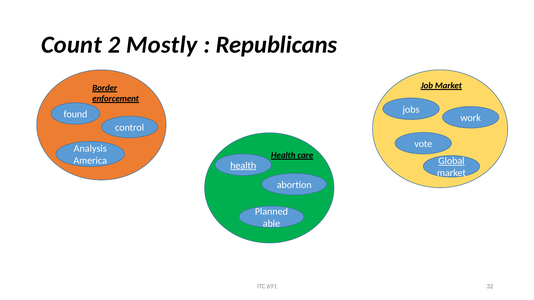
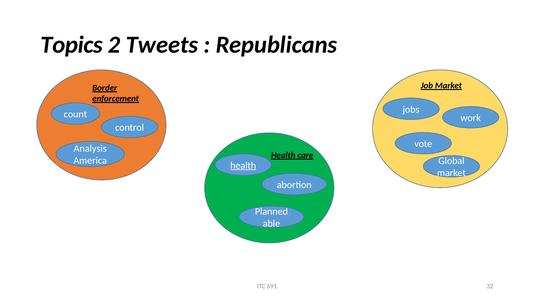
Count: Count -> Topics (72, 45)
Mostly: Mostly -> Tweets (162, 45)
found: found -> count (75, 114)
Global underline: present -> none (451, 161)
